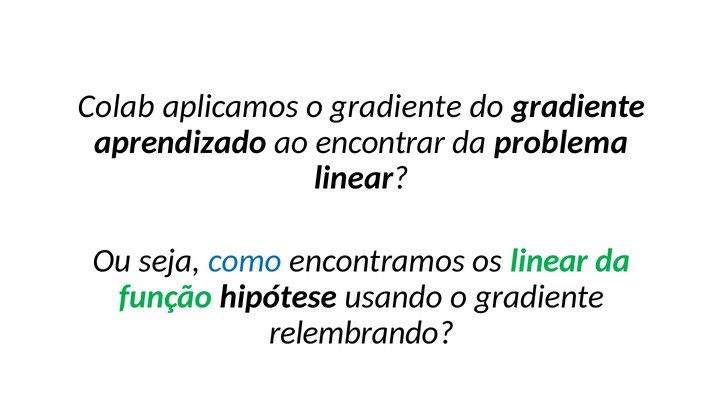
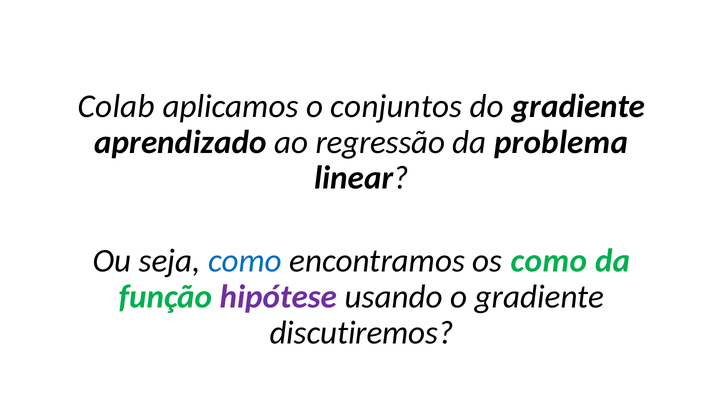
aplicamos o gradiente: gradiente -> conjuntos (396, 106)
encontrar: encontrar -> regressão (380, 142)
os linear: linear -> como (549, 261)
hipótese colour: black -> purple (278, 297)
relembrando: relembrando -> discutiremos (361, 332)
